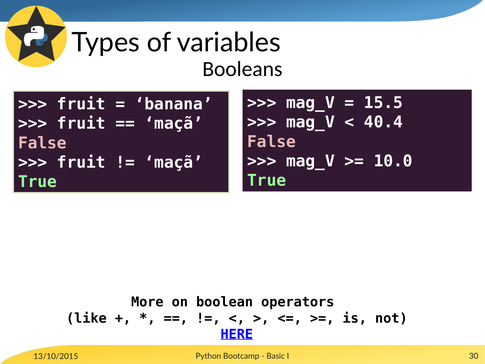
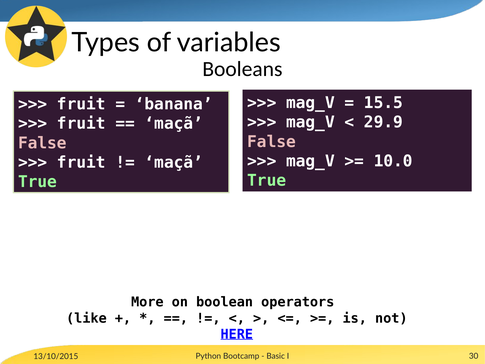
40.4: 40.4 -> 29.9 (383, 122)
